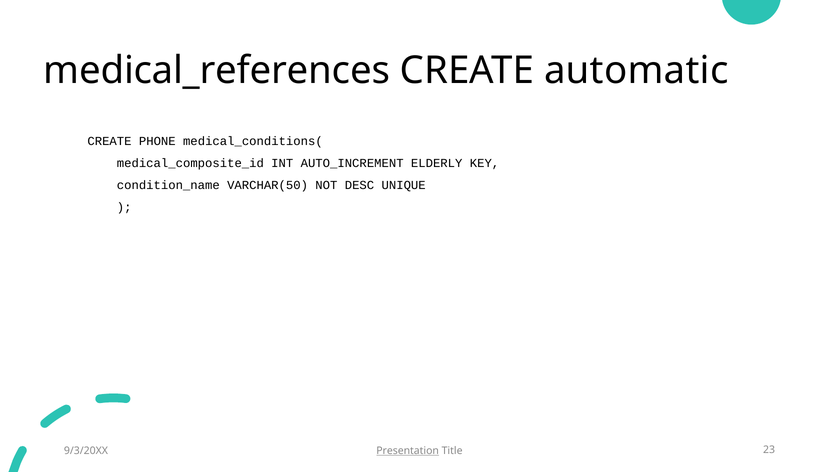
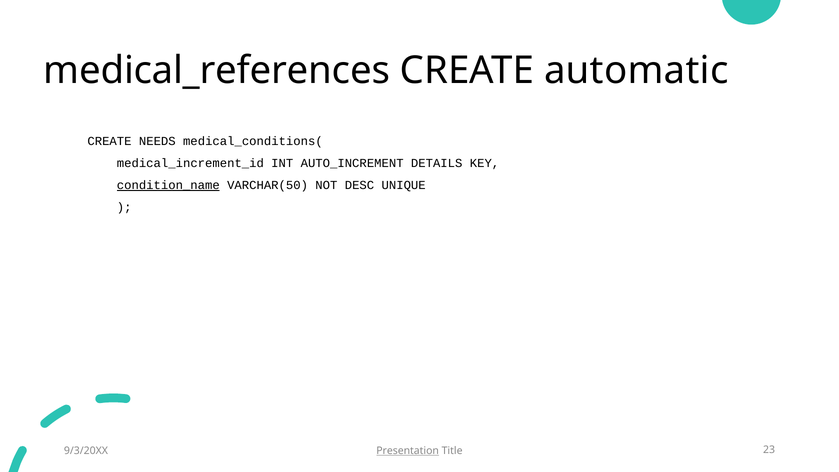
PHONE: PHONE -> NEEDS (157, 141)
medical_composite_id: medical_composite_id -> medical_increment_id (190, 163)
ELDERLY: ELDERLY -> DETAILS (437, 163)
condition_name underline: none -> present (168, 185)
